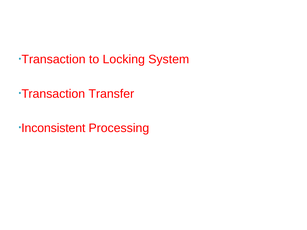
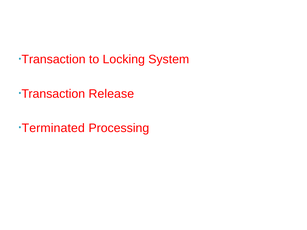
Transfer: Transfer -> Release (111, 94)
Inconsistent: Inconsistent -> Terminated (53, 128)
